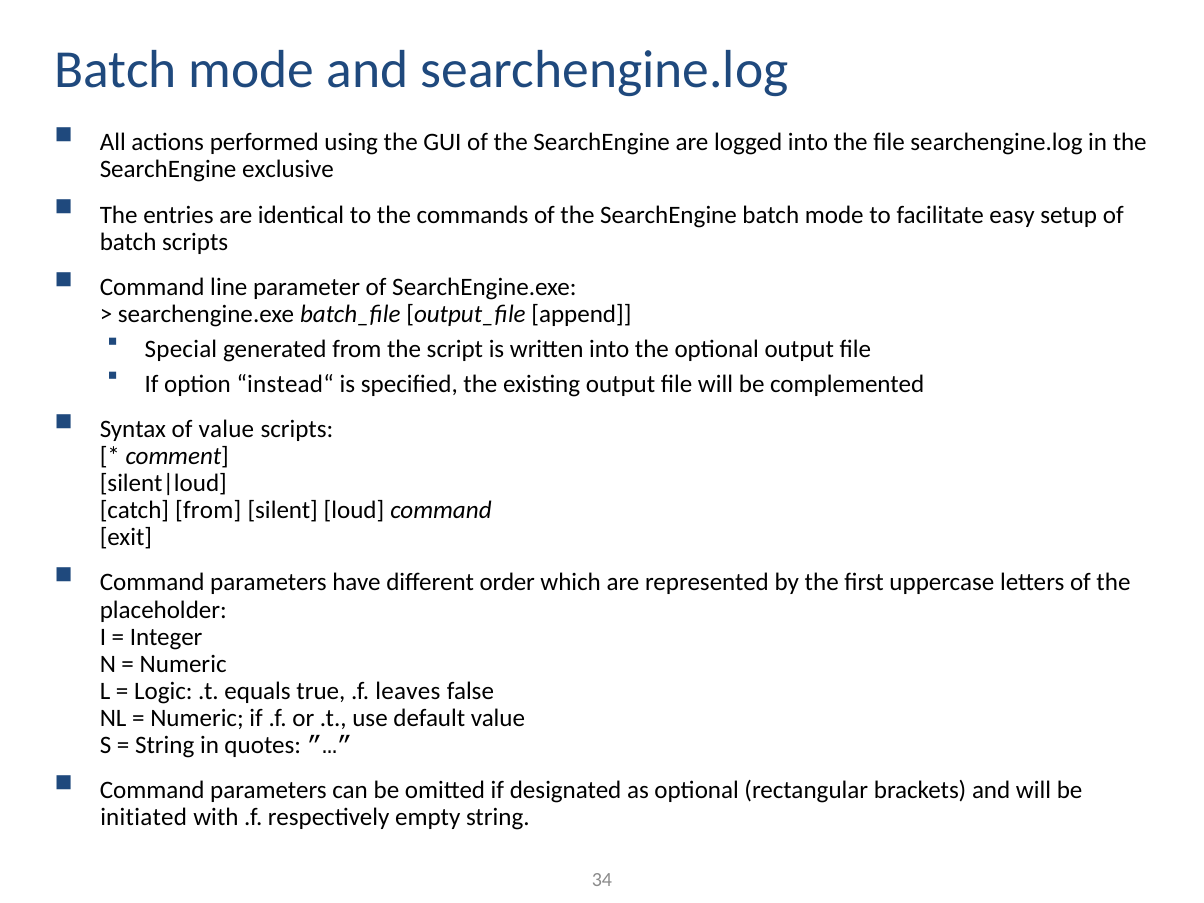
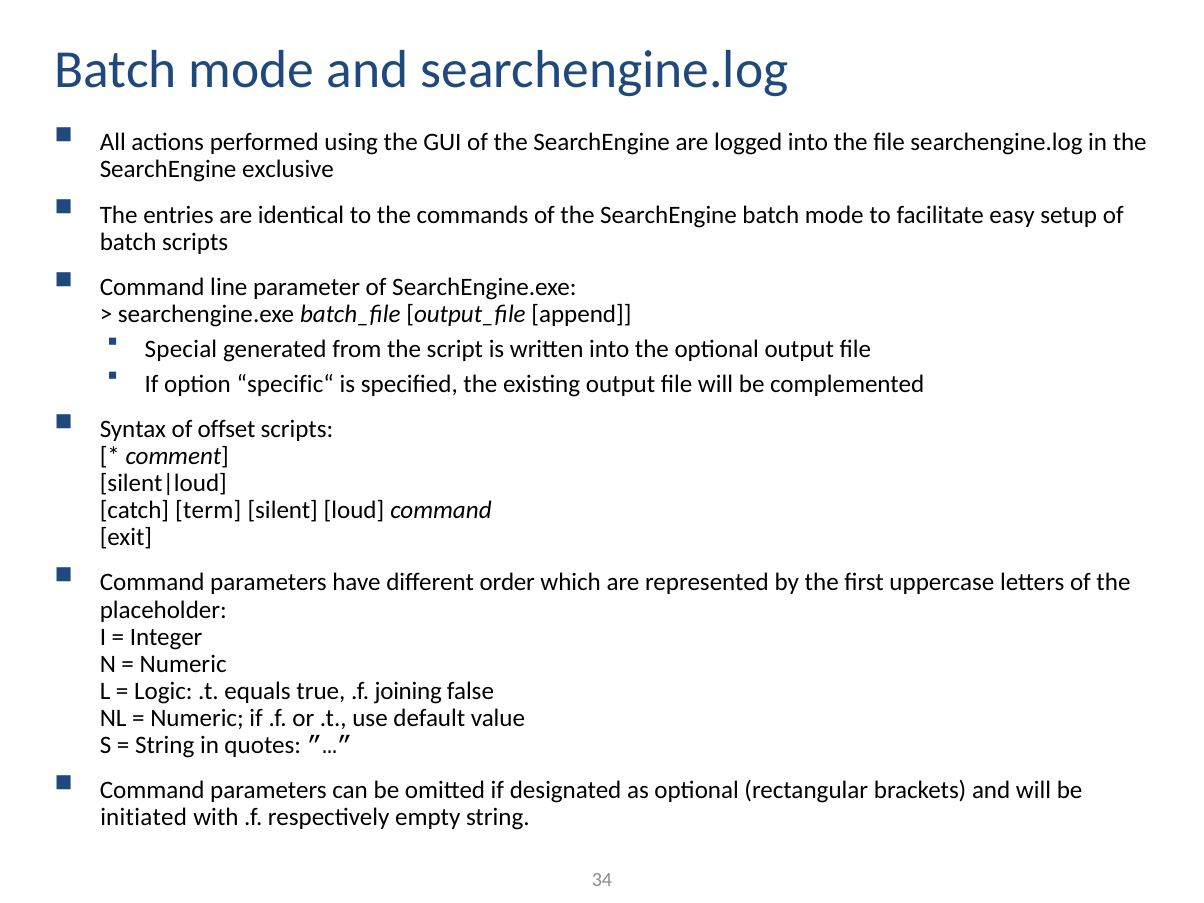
instead“: instead“ -> specific“ (285, 384)
of value: value -> offset (227, 429)
catch from: from -> term (208, 510)
leaves: leaves -> joining (408, 691)
